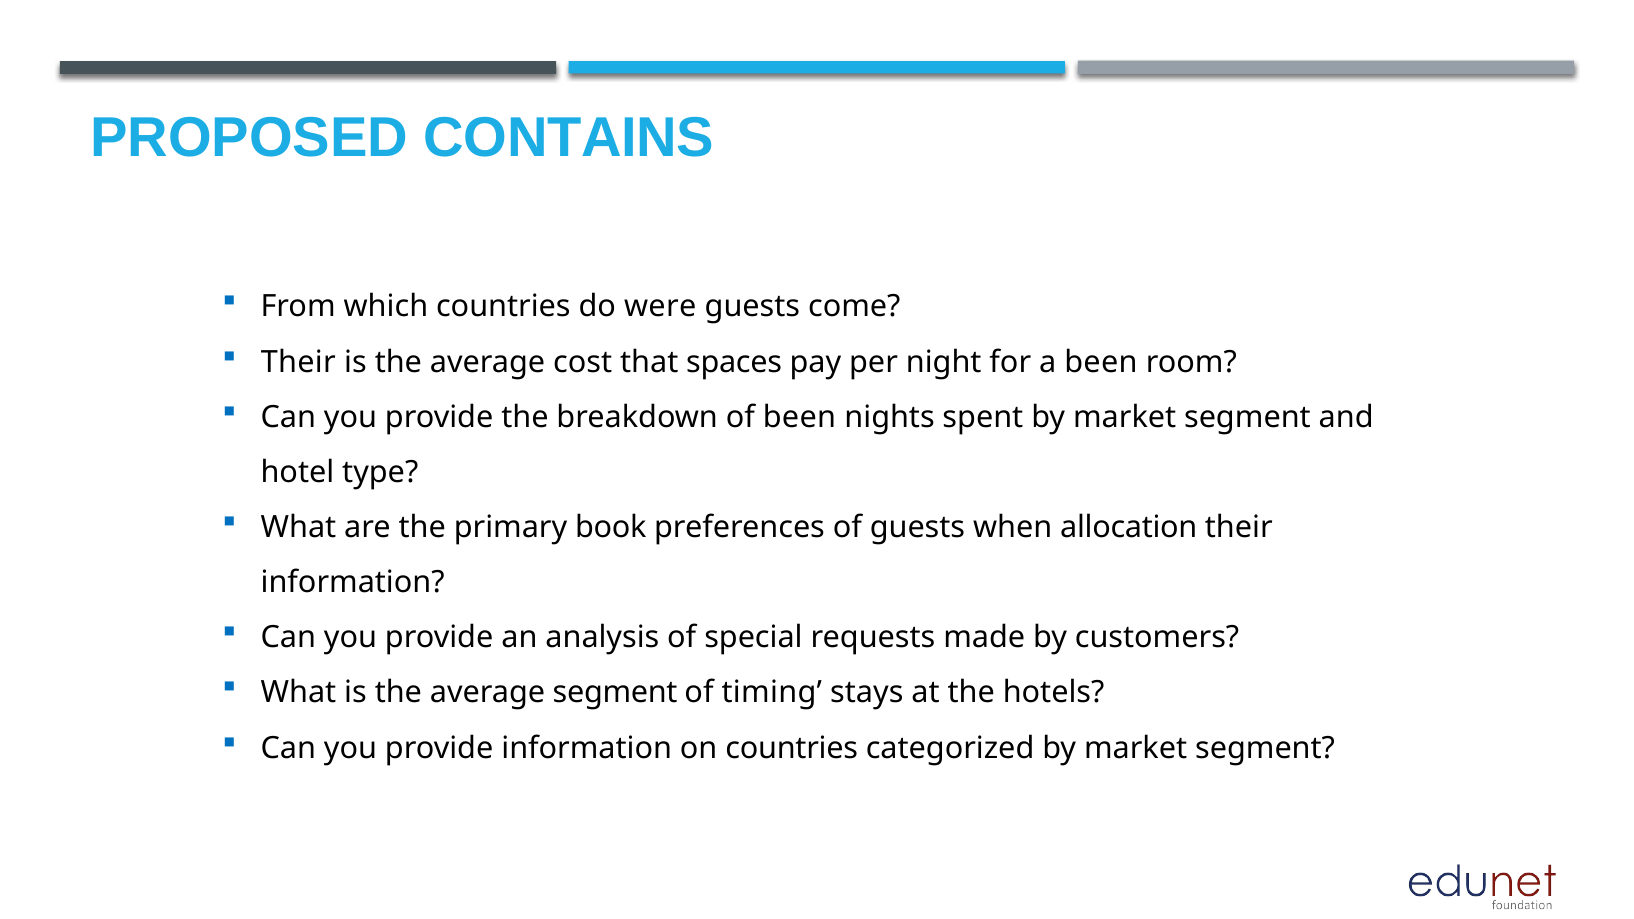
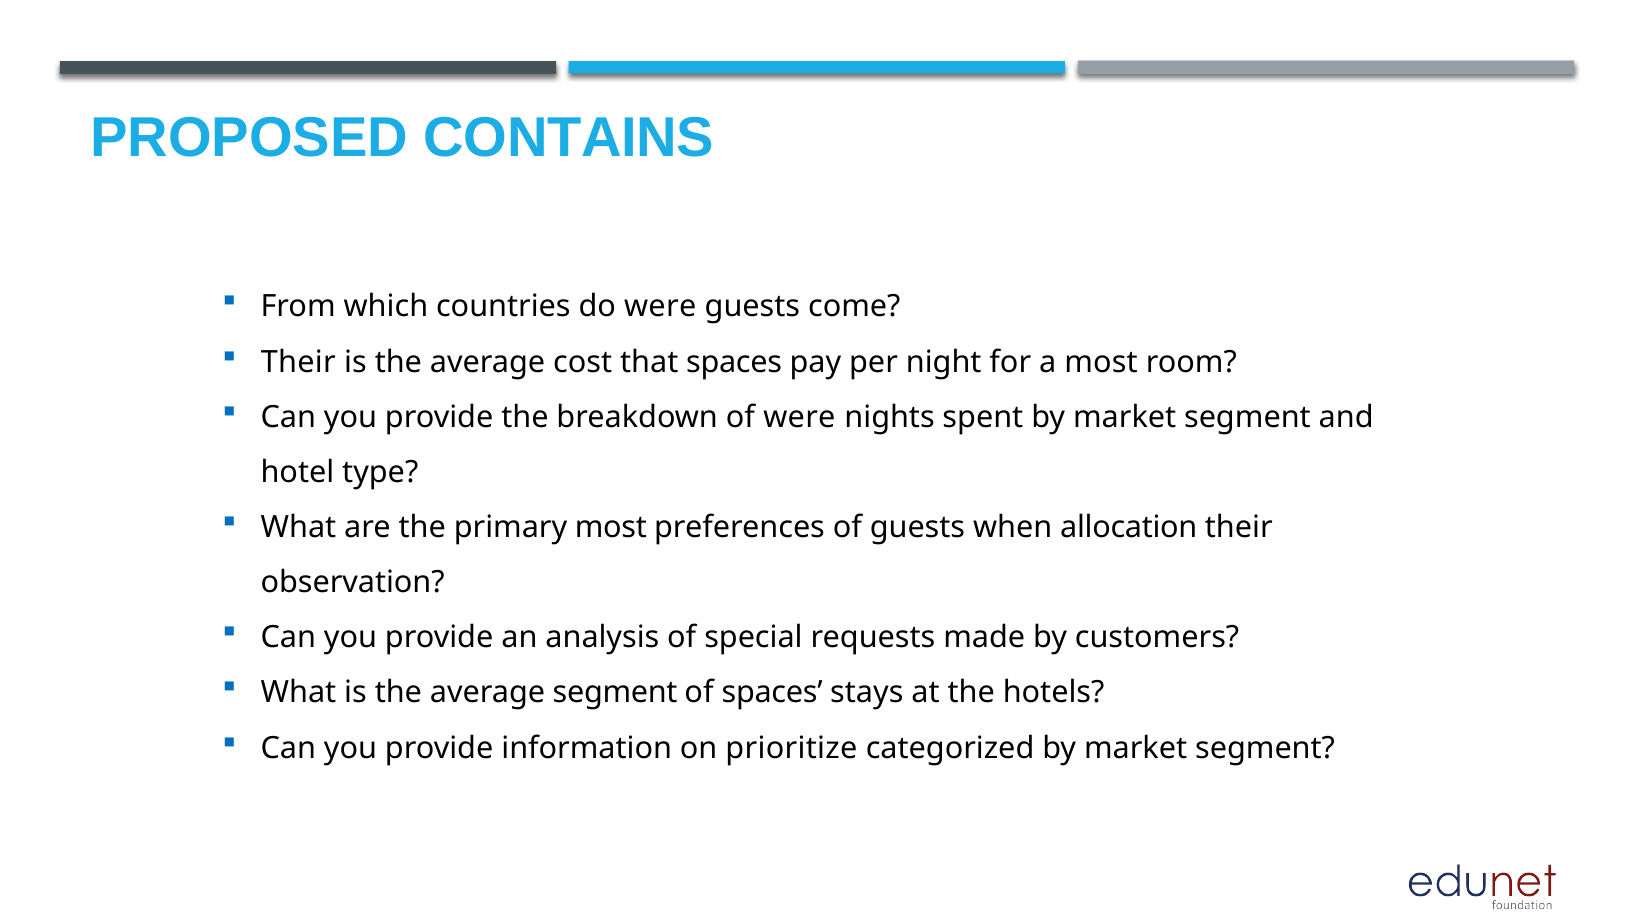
a been: been -> most (1101, 362)
of been: been -> were (799, 417)
primary book: book -> most (611, 527)
information: information -> observation (353, 583)
of timing: timing -> spaces (772, 693)
on countries: countries -> prioritize (791, 748)
